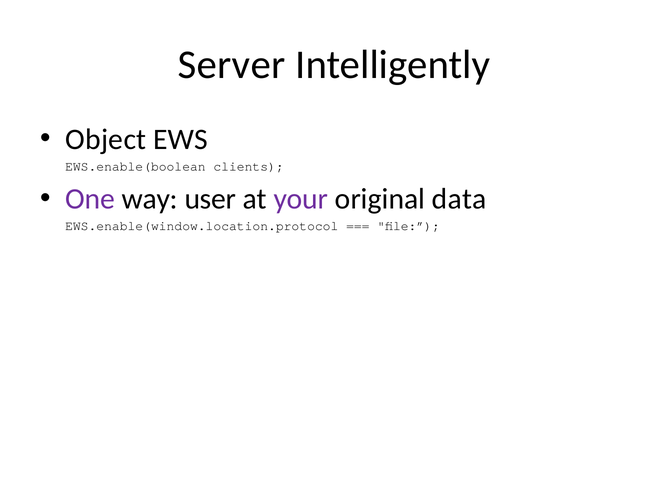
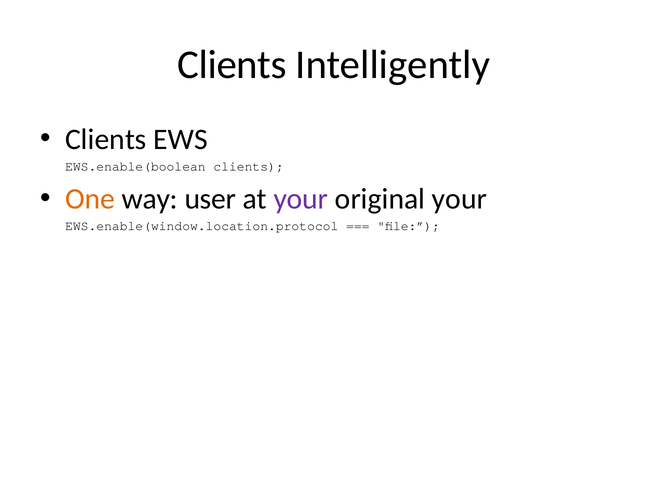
Server: Server -> Clients (232, 65)
Object: Object -> Clients (106, 139)
One colour: purple -> orange (90, 199)
original data: data -> your (459, 199)
